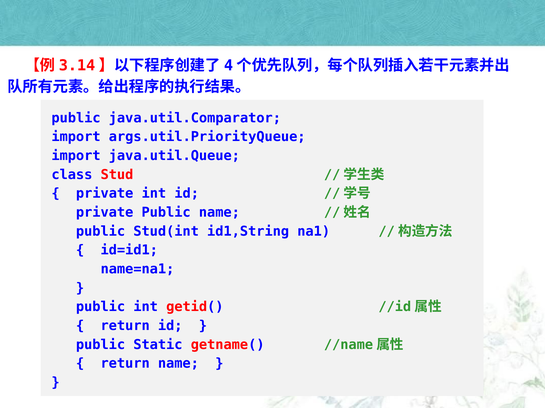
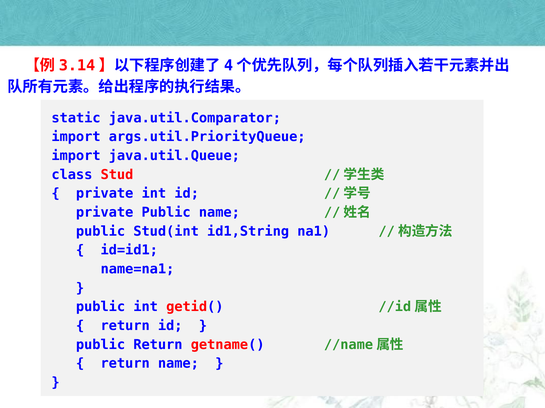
public: public -> static (76, 118)
public Static: Static -> Return (158, 345)
